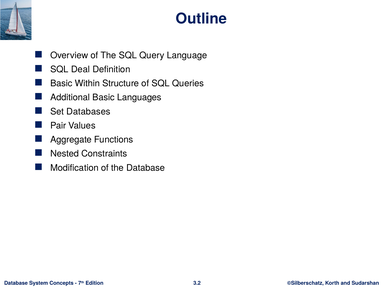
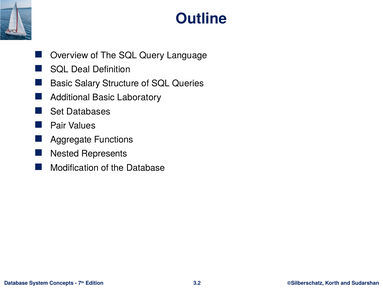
Within: Within -> Salary (87, 83)
Languages: Languages -> Laboratory (139, 97)
Constraints: Constraints -> Represents (104, 153)
